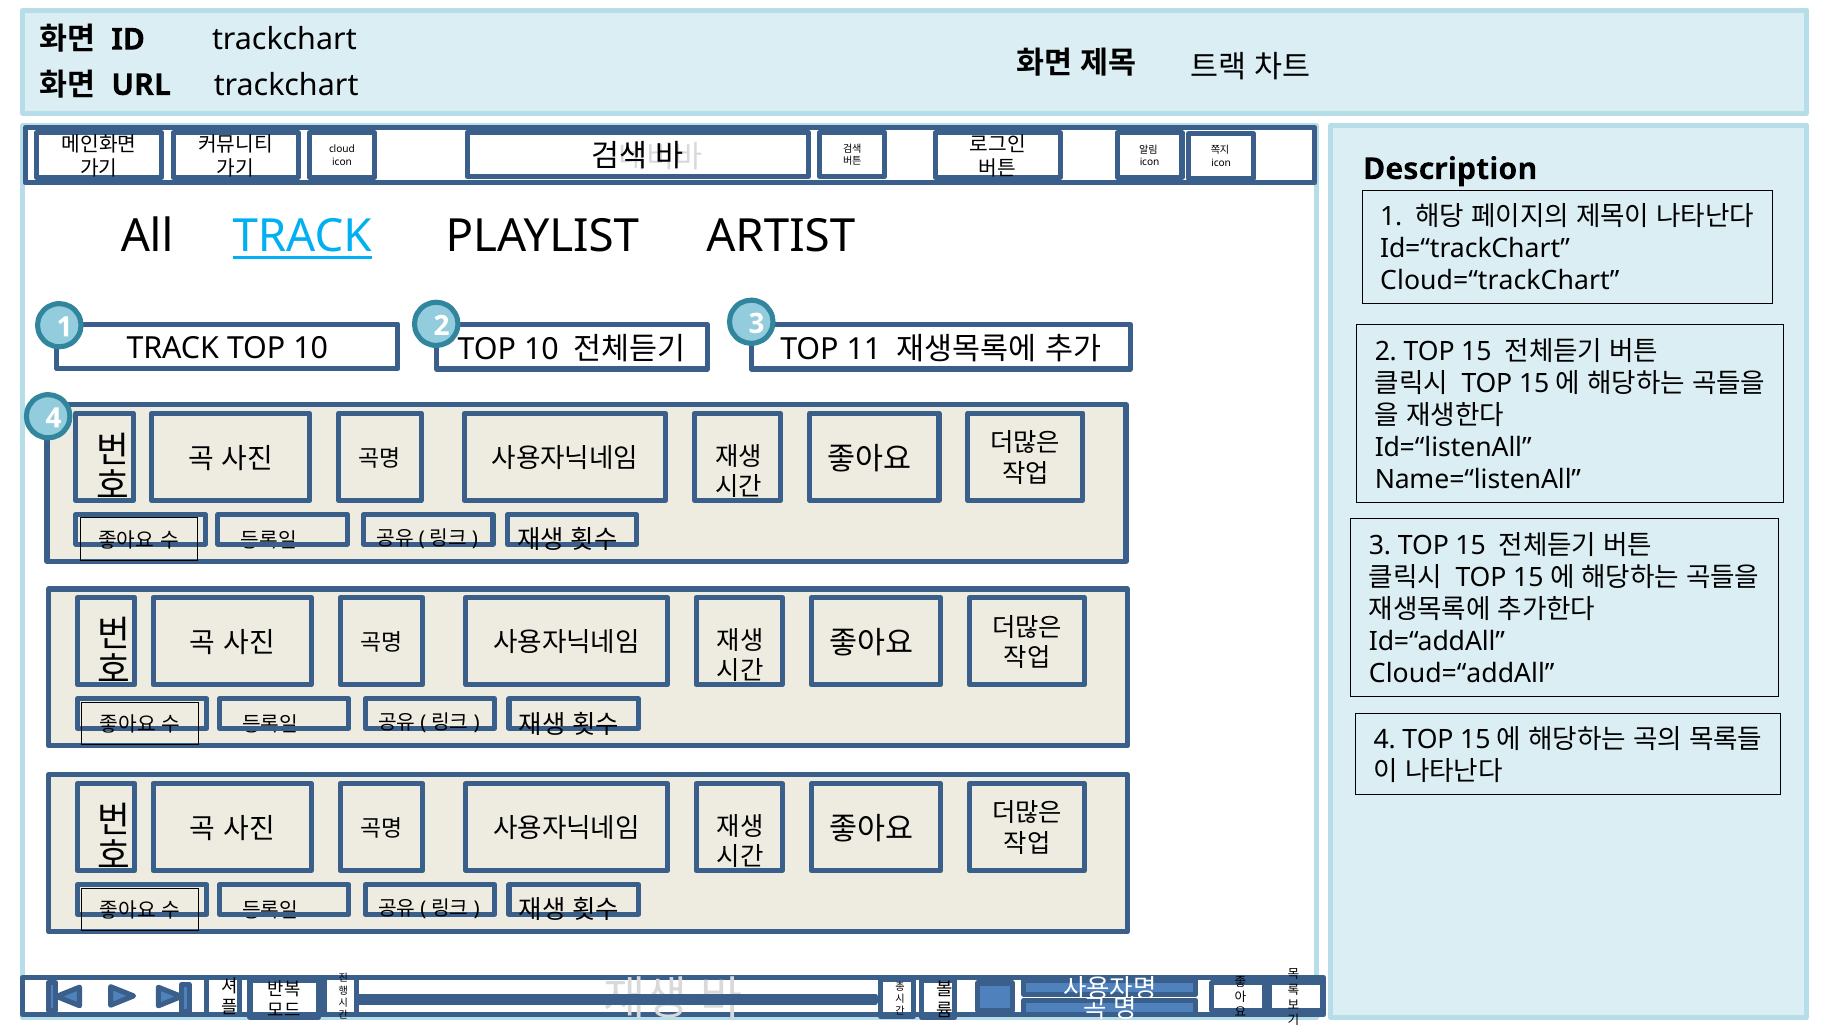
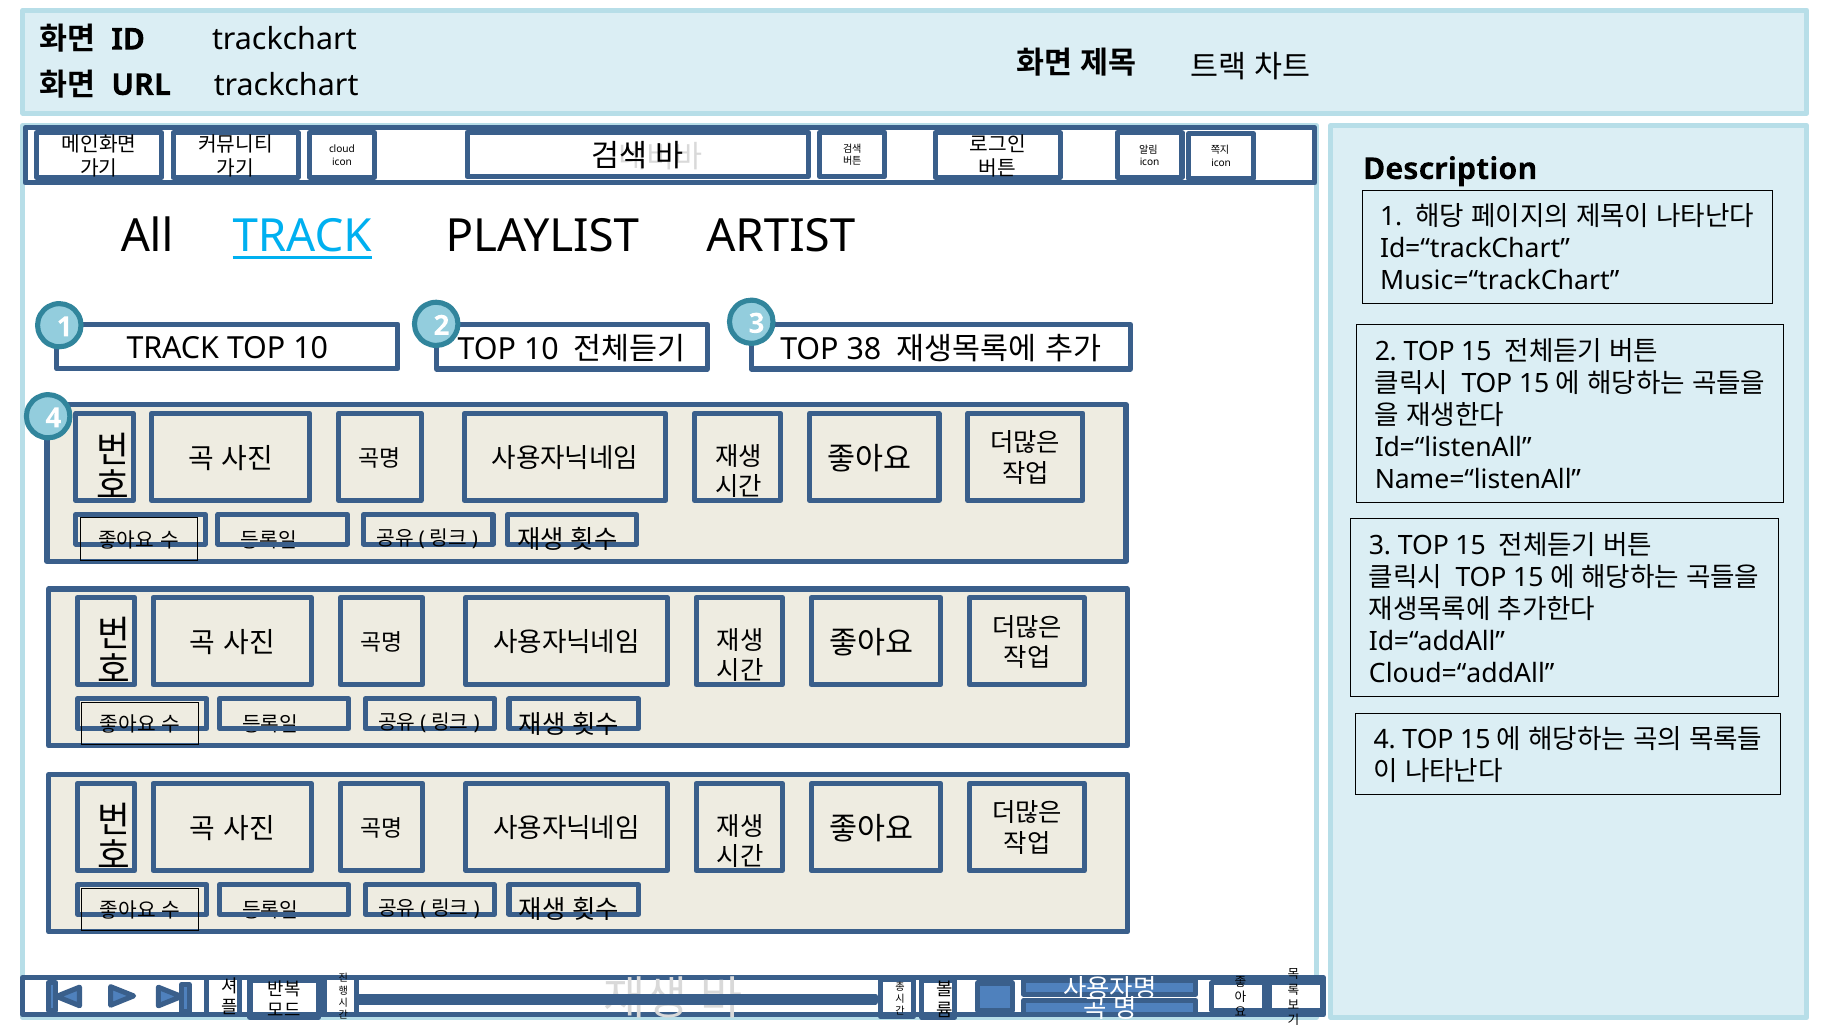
Cloud=“trackChart: Cloud=“trackChart -> Music=“trackChart (1500, 281)
11: 11 -> 38 (864, 349)
